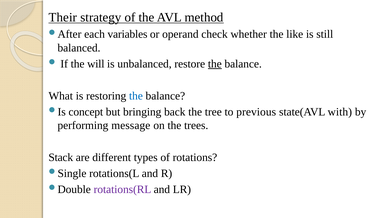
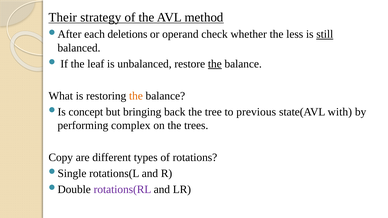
variables: variables -> deletions (127, 34)
like: like -> less (295, 34)
still underline: none -> present (325, 34)
will: will -> leaf (96, 64)
the colour: blue -> orange (136, 96)
message: message -> complex (131, 125)
Stack: Stack -> Copy (61, 158)
